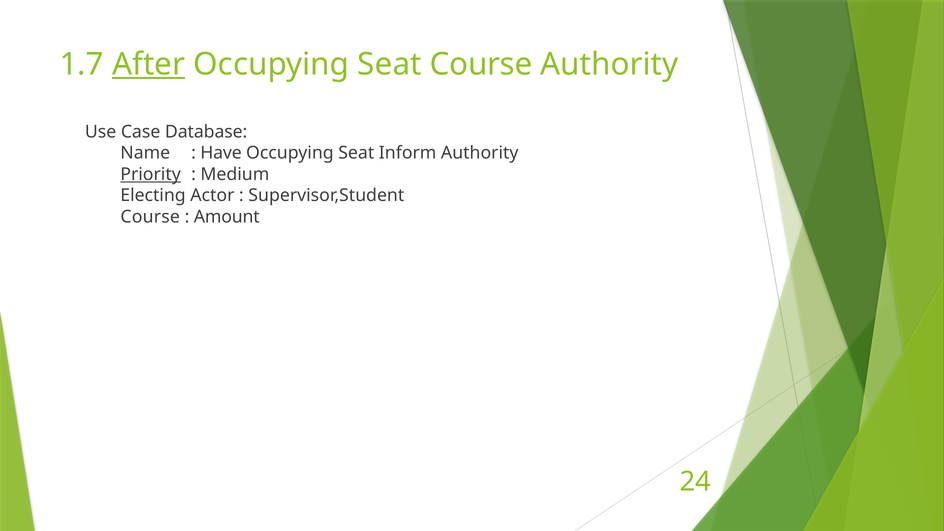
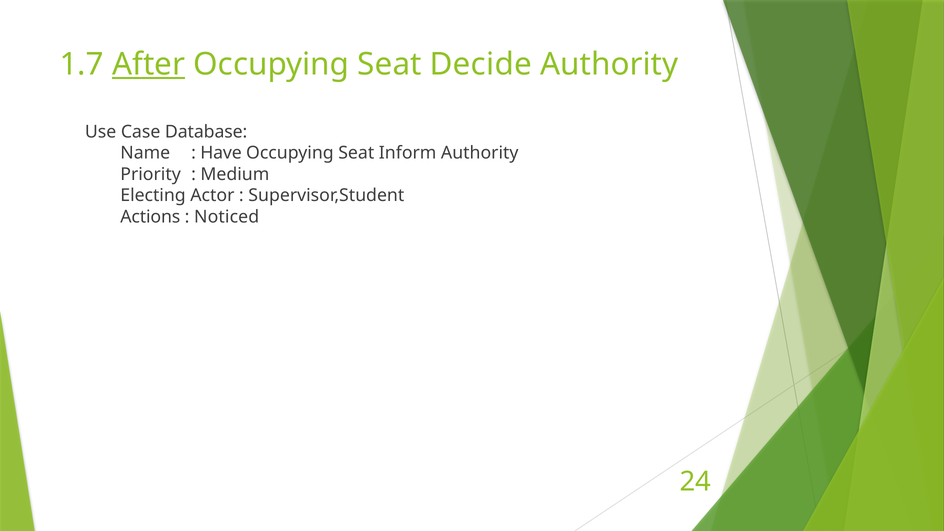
Seat Course: Course -> Decide (481, 65)
Priority underline: present -> none (151, 174)
Course: Course -> Actions (150, 217)
Amount: Amount -> Noticed (227, 217)
